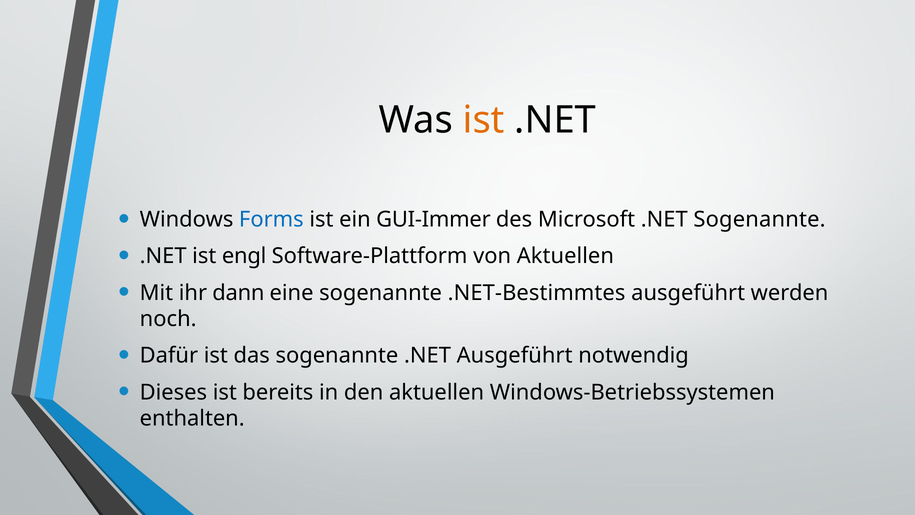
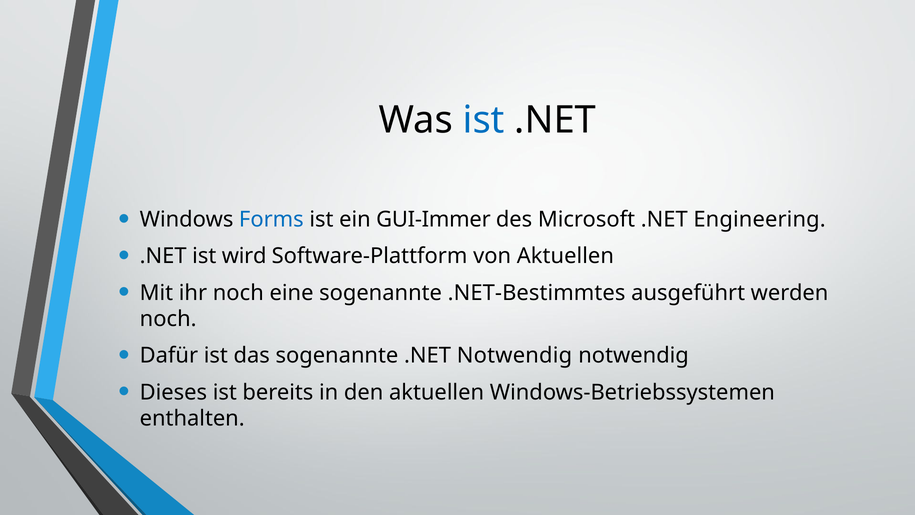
ist colour: orange -> blue (484, 120)
.NET Sogenannte: Sogenannte -> Engineering (760, 219)
engl: engl -> wird (244, 256)
ihr dann: dann -> noch (238, 293)
.NET Ausgeführt: Ausgeführt -> Notwendig (515, 355)
